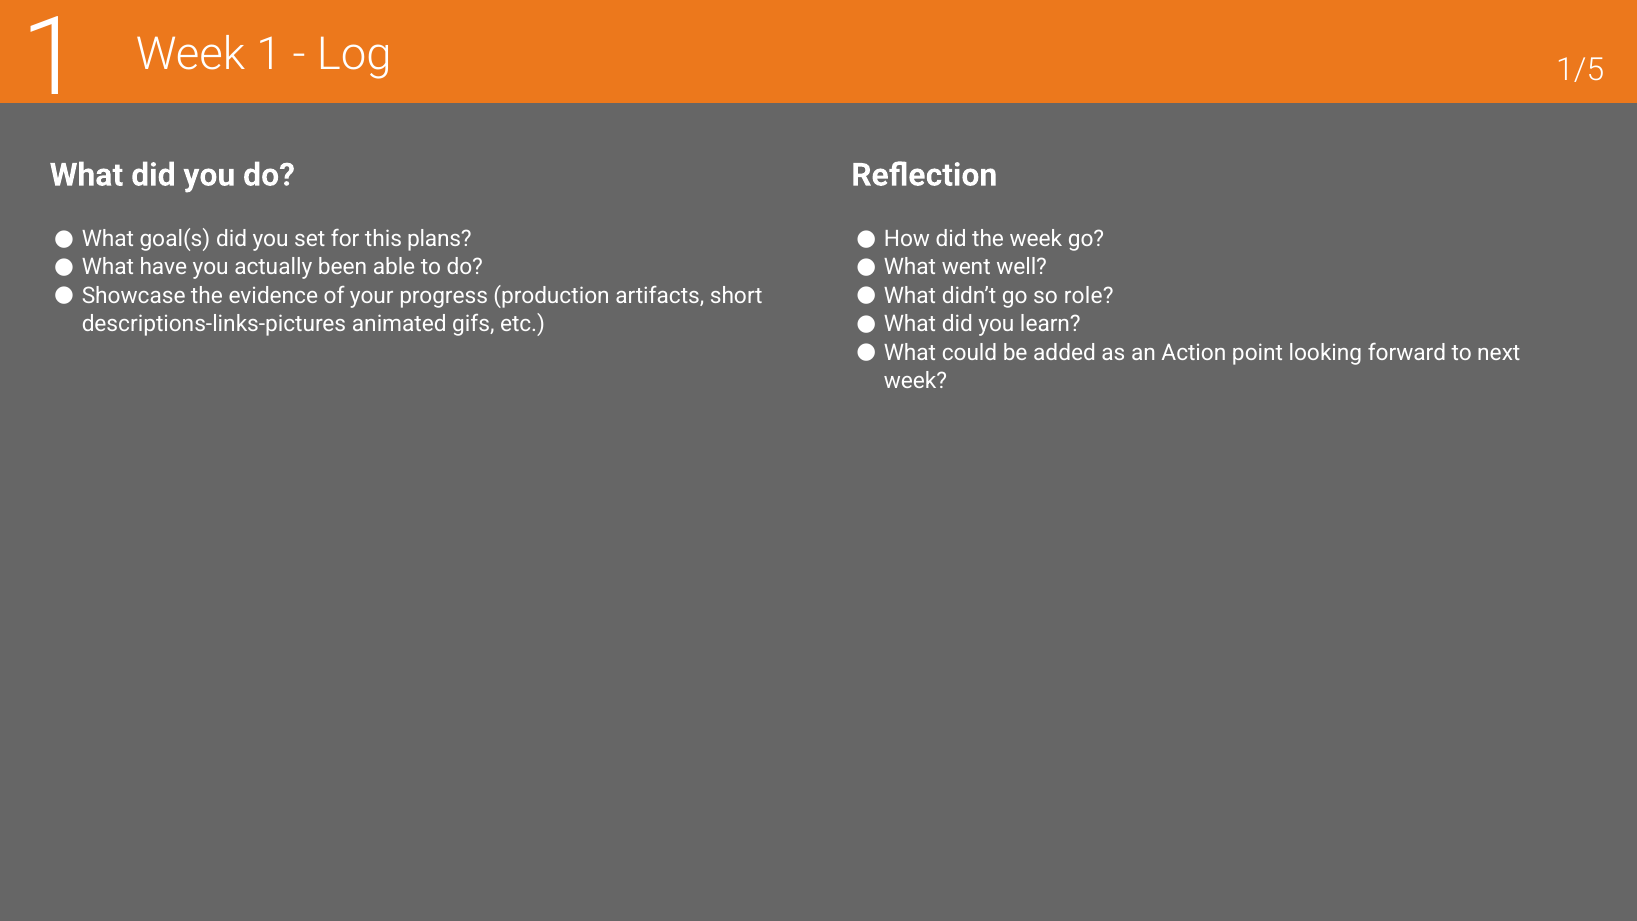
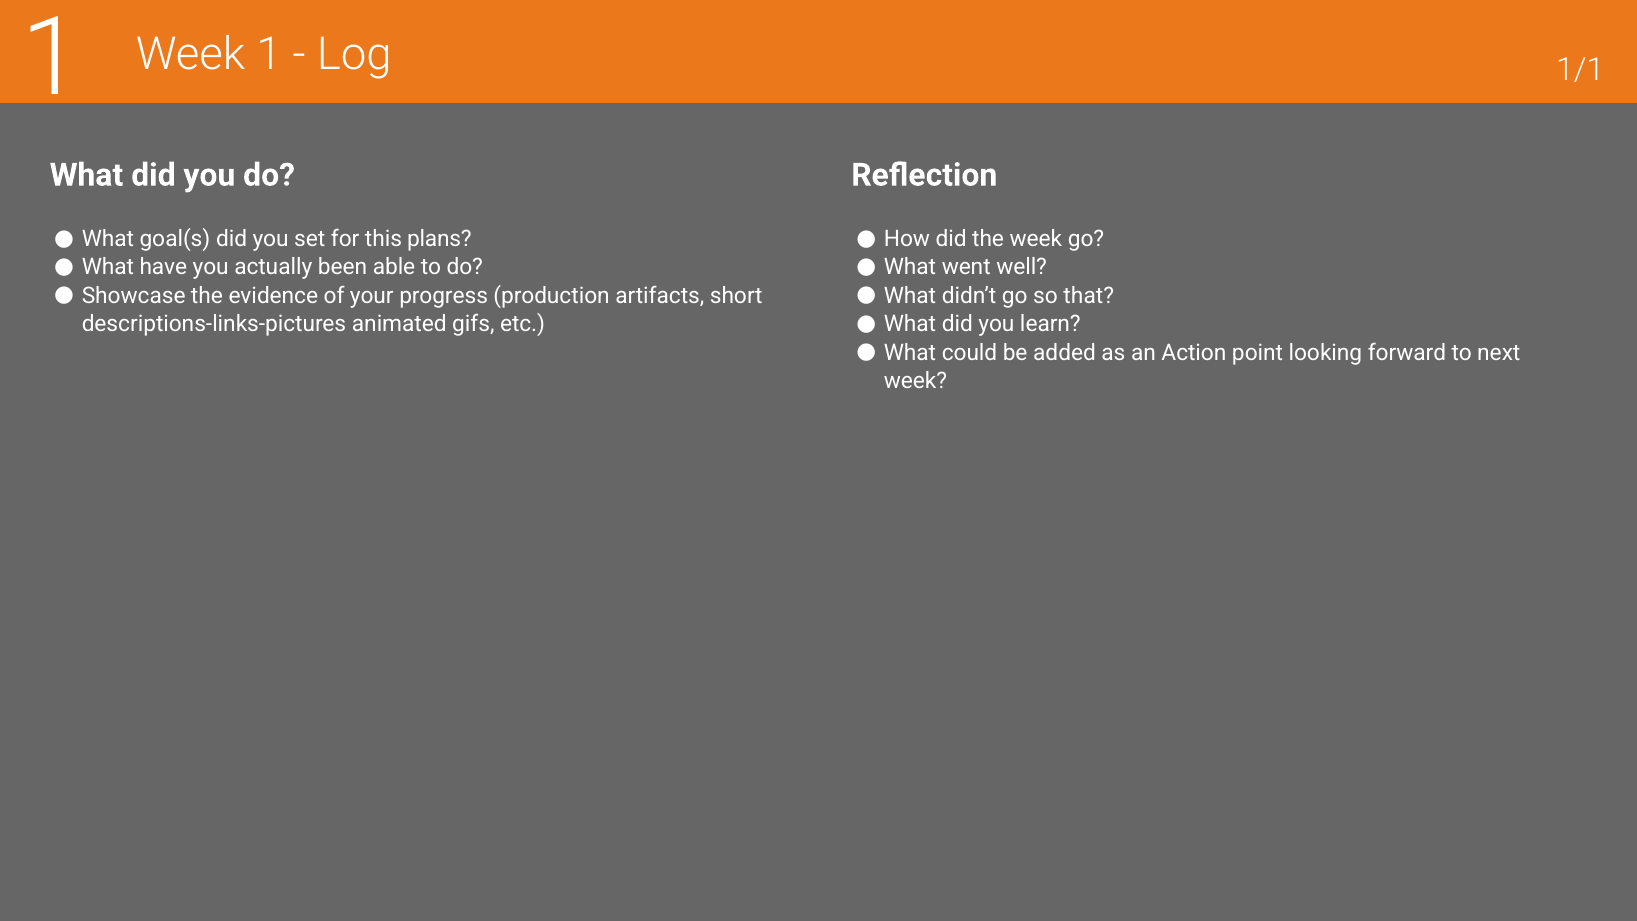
1/5: 1/5 -> 1/1 (1580, 70)
role: role -> that (1089, 296)
